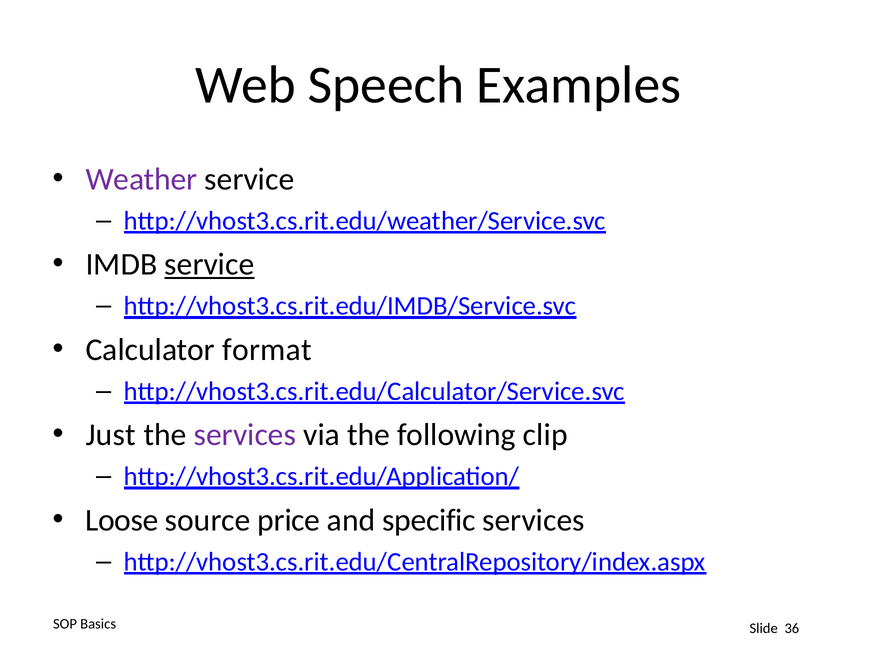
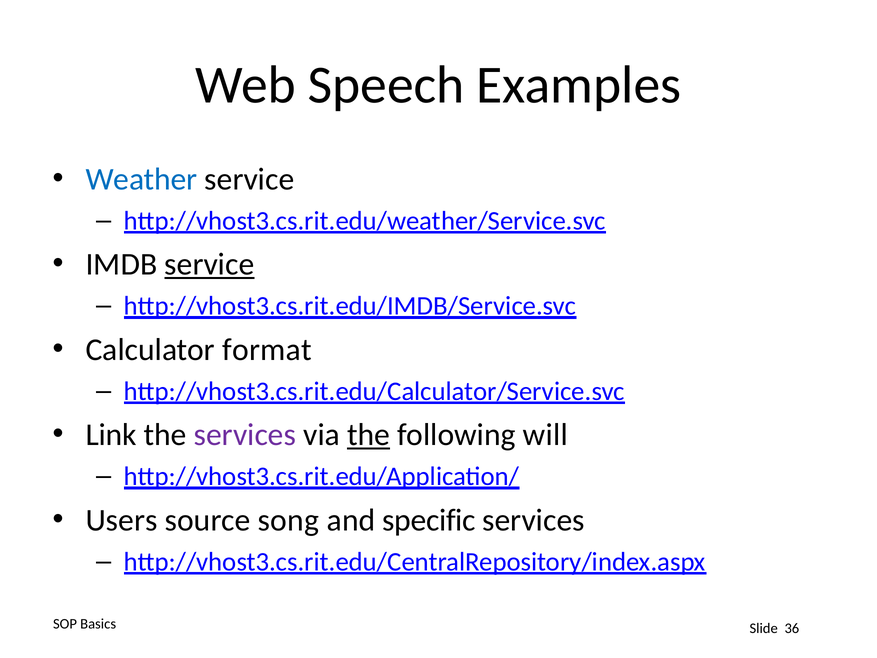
Weather colour: purple -> blue (141, 179)
Just: Just -> Link (111, 435)
the underline: none -> present (369, 435)
clip: clip -> will (545, 435)
Loose: Loose -> Users (122, 520)
price: price -> song (289, 520)
